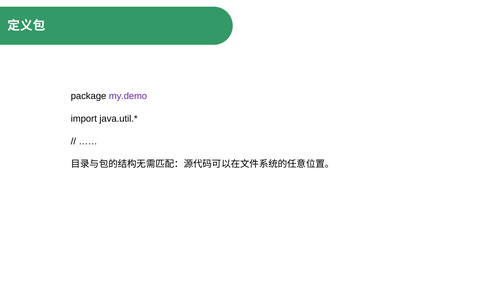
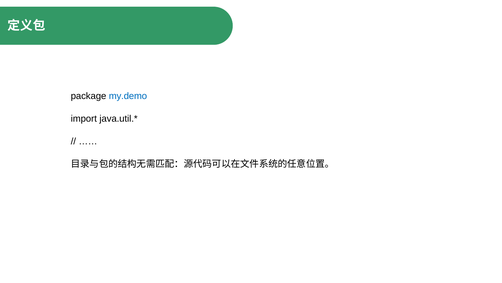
my.demo colour: purple -> blue (128, 96)
